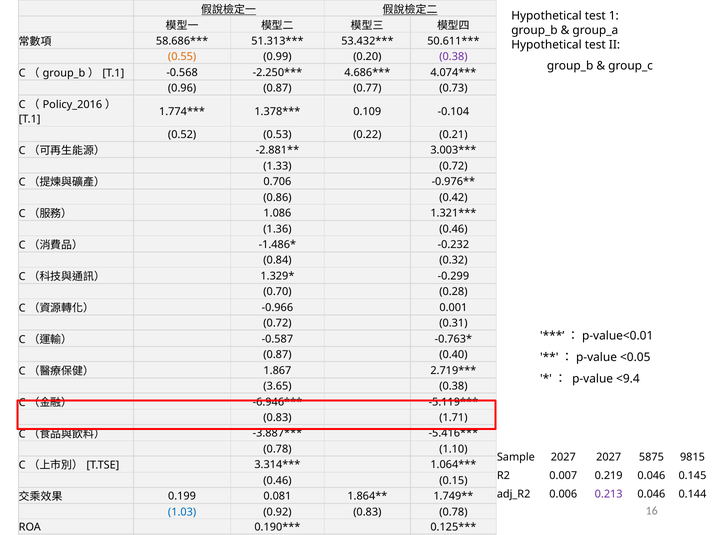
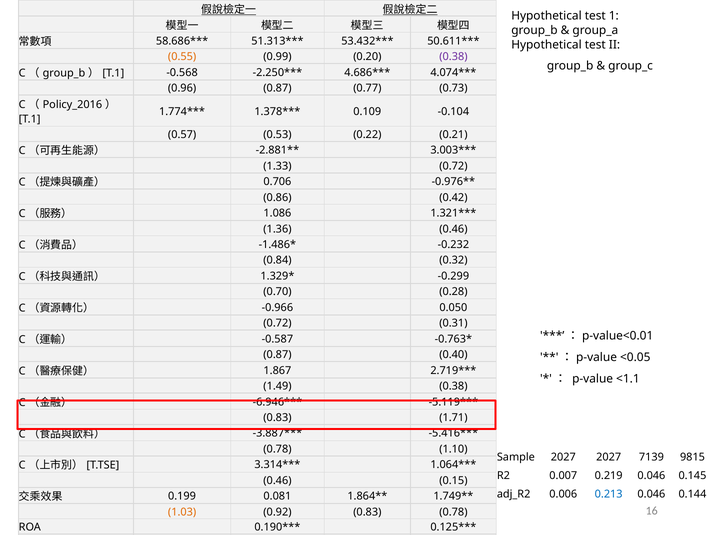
0.52: 0.52 -> 0.57 (182, 135)
0.001: 0.001 -> 0.050 (453, 308)
<9.4: <9.4 -> <1.1 (628, 379)
3.65: 3.65 -> 1.49 (277, 387)
5875: 5875 -> 7139 (651, 458)
0.213 colour: purple -> blue (609, 495)
1.03 colour: blue -> orange (182, 512)
